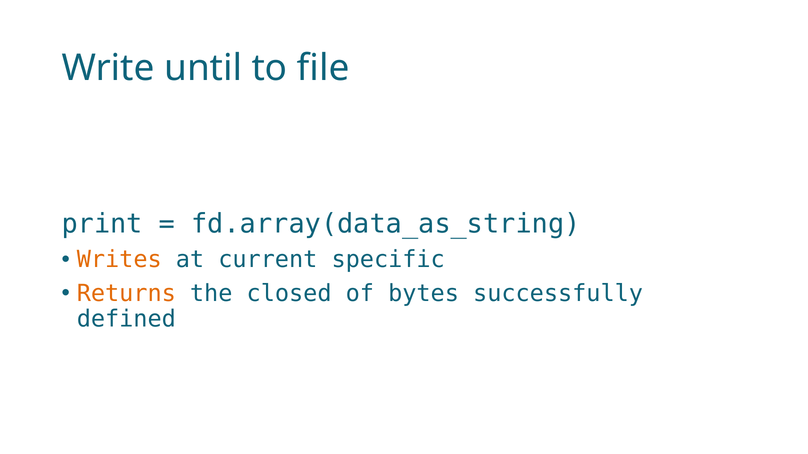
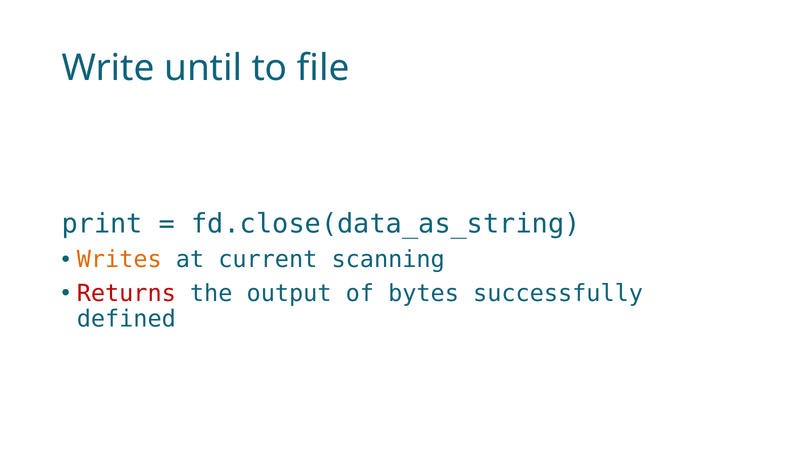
fd.array(data_as_string: fd.array(data_as_string -> fd.close(data_as_string (386, 224)
specific: specific -> scanning (388, 260)
Returns colour: orange -> red (126, 294)
closed: closed -> output (289, 294)
